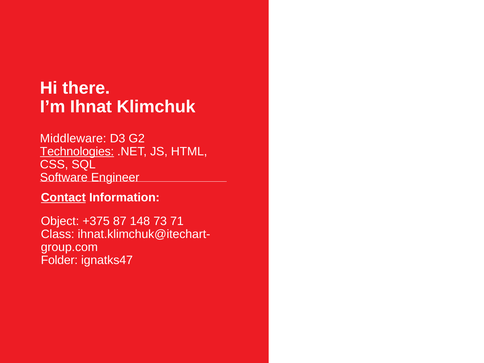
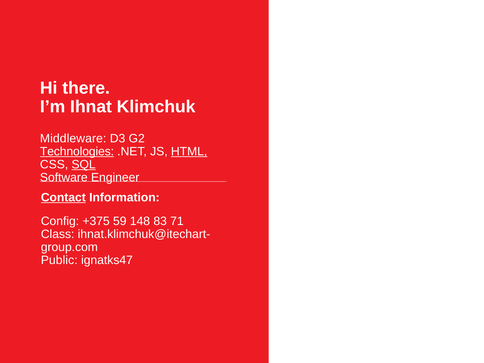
HTML underline: none -> present (189, 151)
SQL underline: none -> present (84, 165)
Object: Object -> Config (60, 221)
87: 87 -> 59 (120, 221)
73: 73 -> 83 (160, 221)
Folder: Folder -> Public (59, 260)
